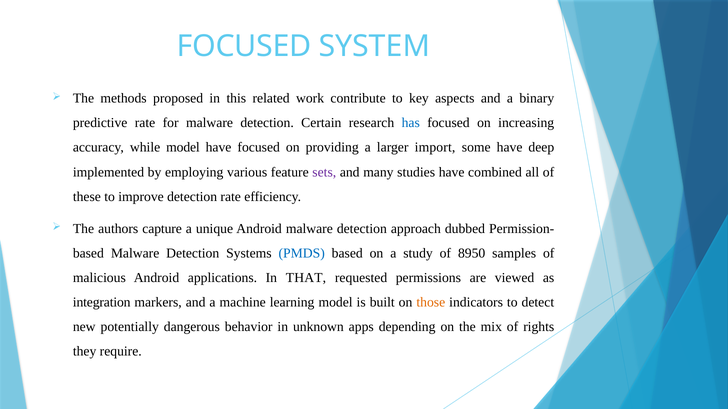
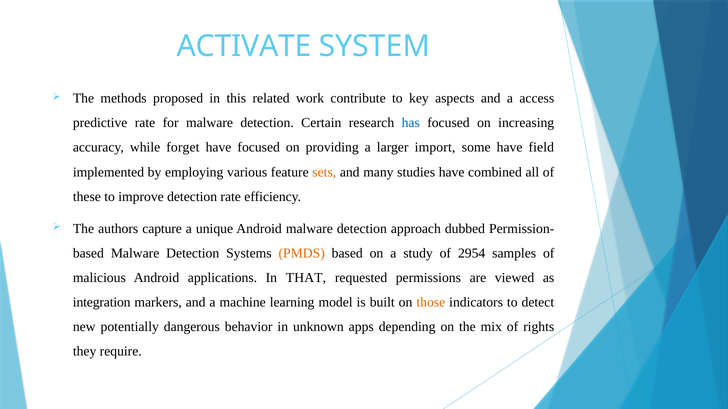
FOCUSED: FOCUSED -> ACTIVATE (244, 46)
binary: binary -> access (537, 99)
while model: model -> forget (183, 148)
deep: deep -> field (541, 148)
sets colour: purple -> orange (324, 172)
PMDS colour: blue -> orange (302, 254)
8950: 8950 -> 2954 (472, 254)
